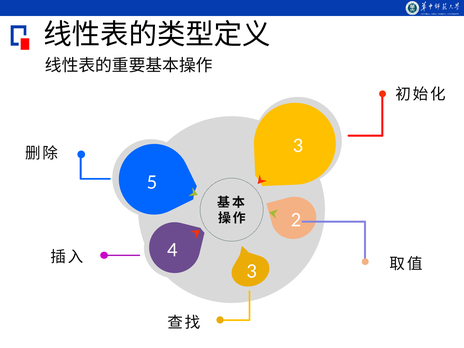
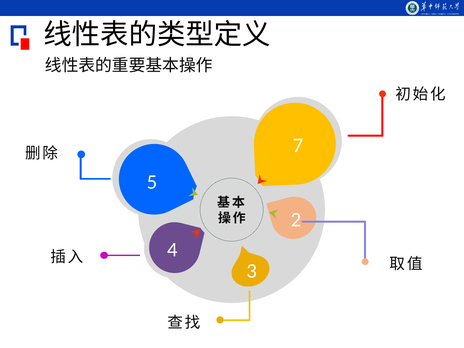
3: 3 -> 7 (298, 145)
